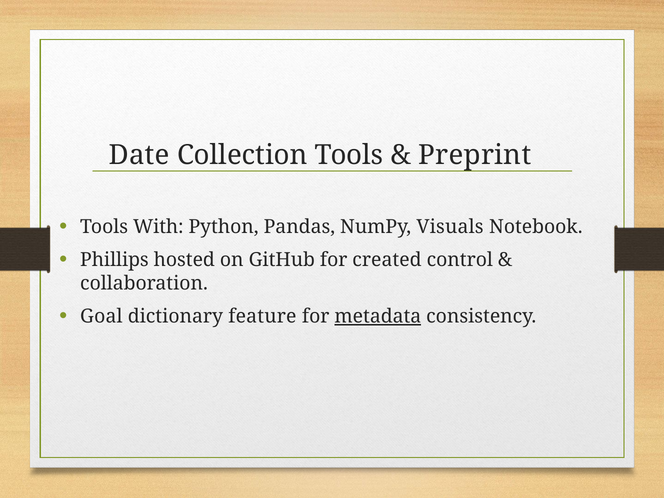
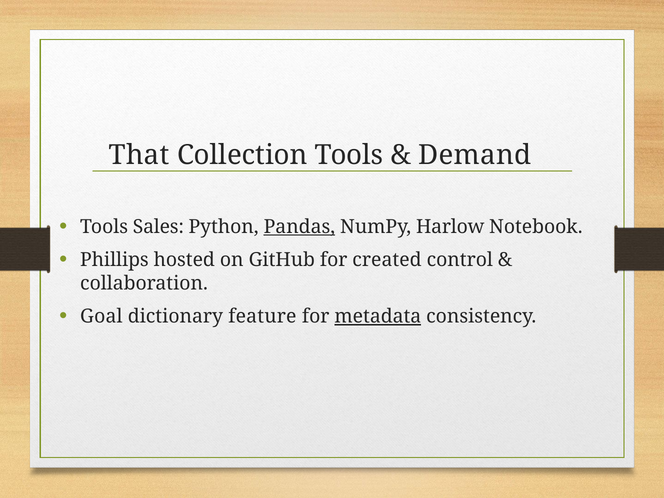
Date: Date -> That (139, 155)
Preprint: Preprint -> Demand (475, 155)
With: With -> Sales (158, 227)
Pandas underline: none -> present (299, 227)
Visuals: Visuals -> Harlow (450, 227)
